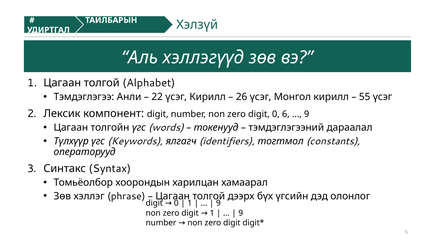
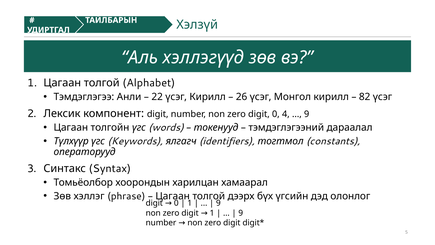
55: 55 -> 82 (365, 97)
6: 6 -> 4 (286, 114)
